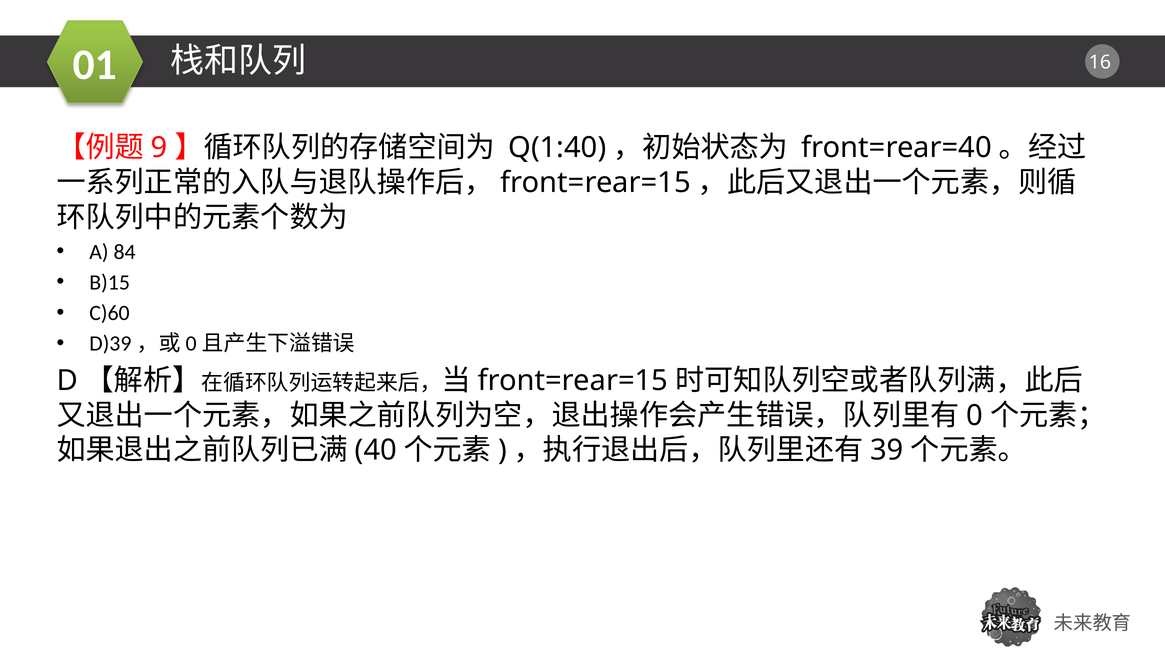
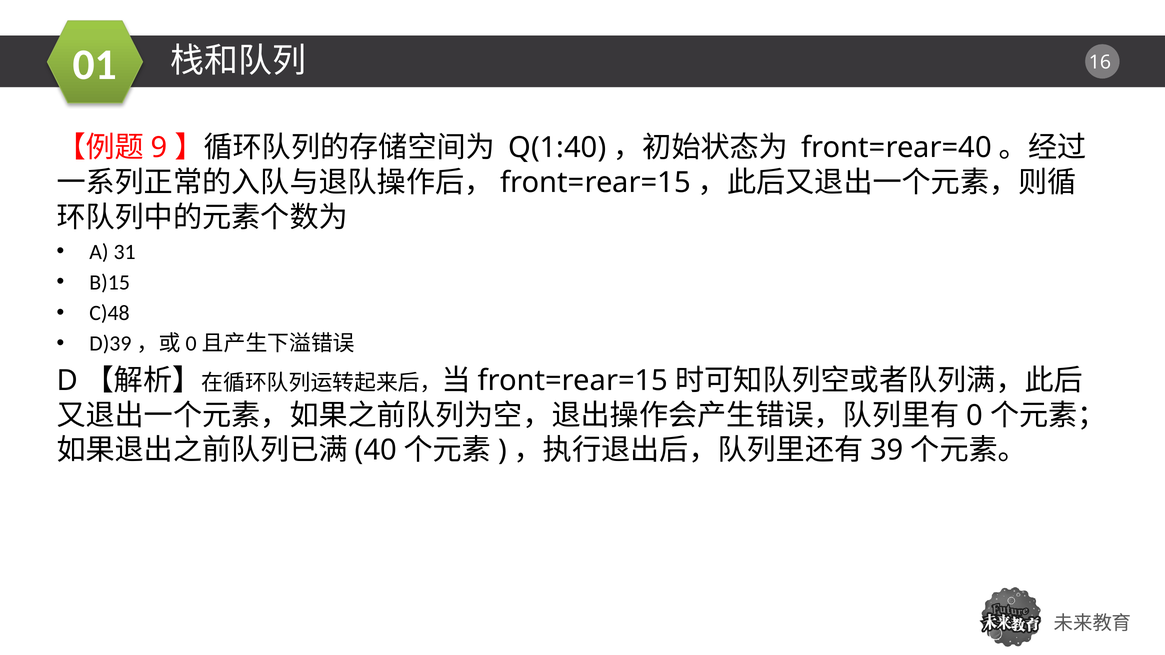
84: 84 -> 31 (125, 252)
C)60: C)60 -> C)48 (110, 313)
